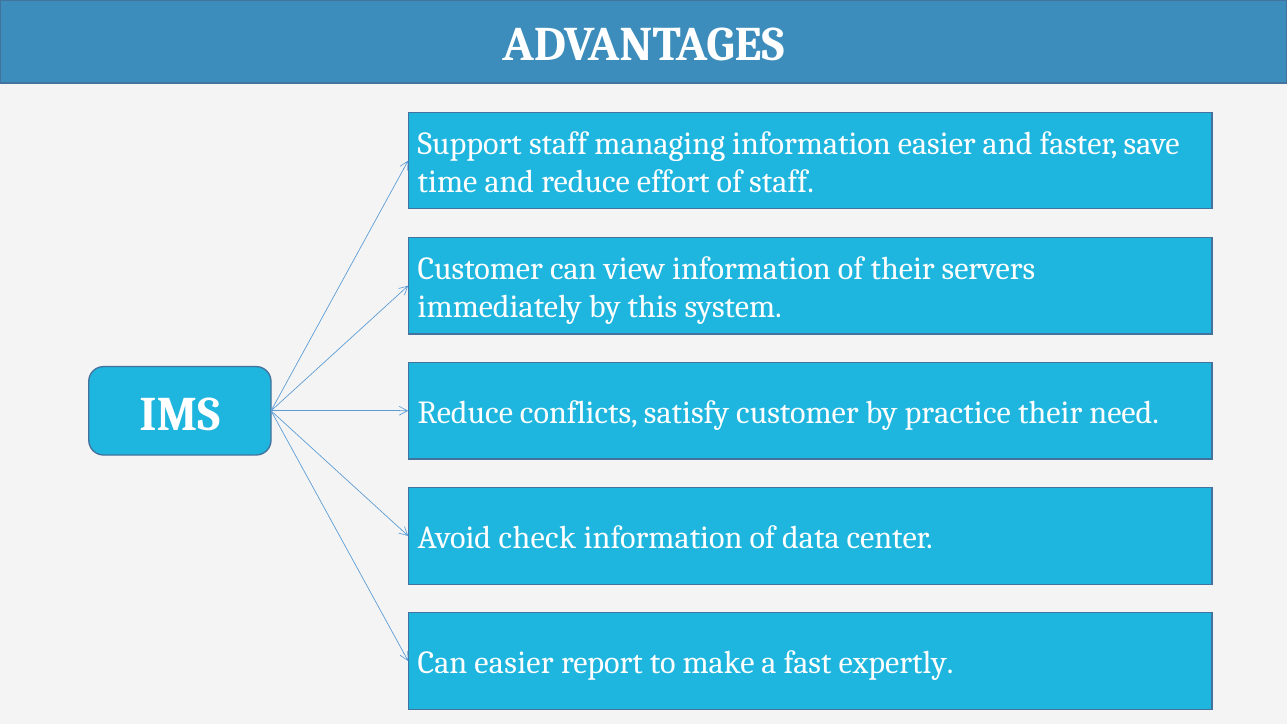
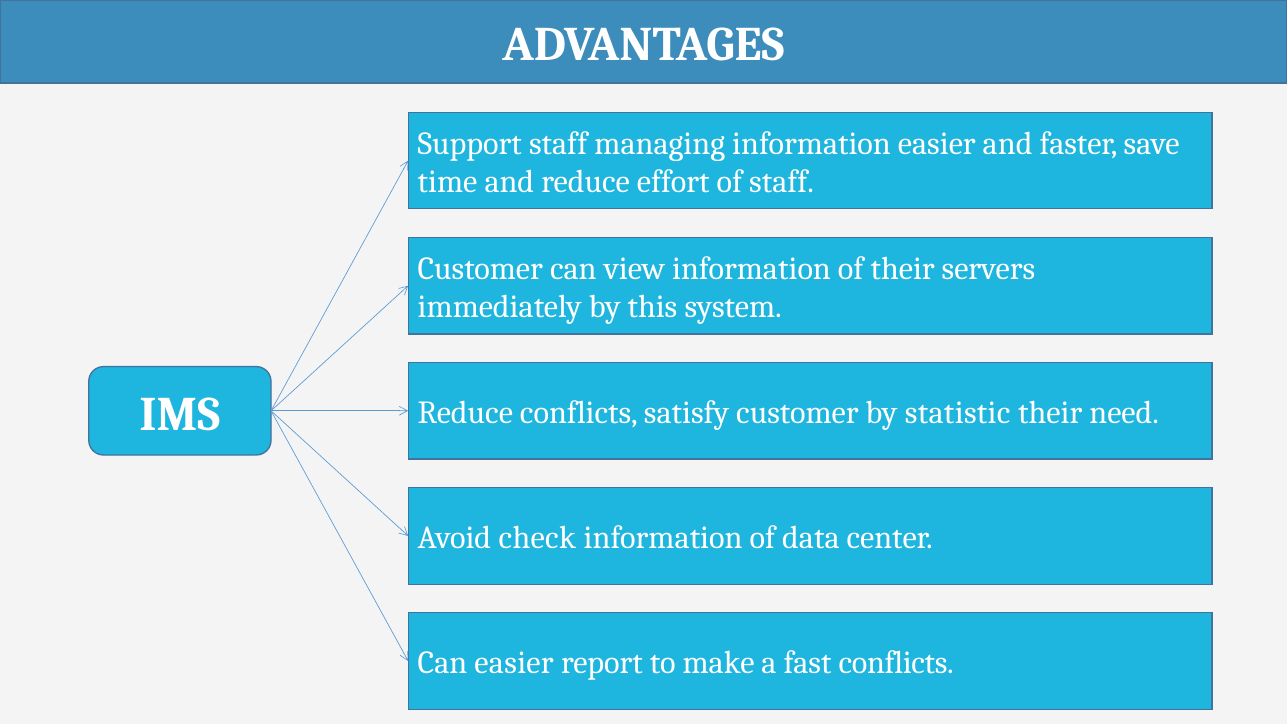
practice: practice -> statistic (958, 413)
fast expertly: expertly -> conflicts (896, 663)
